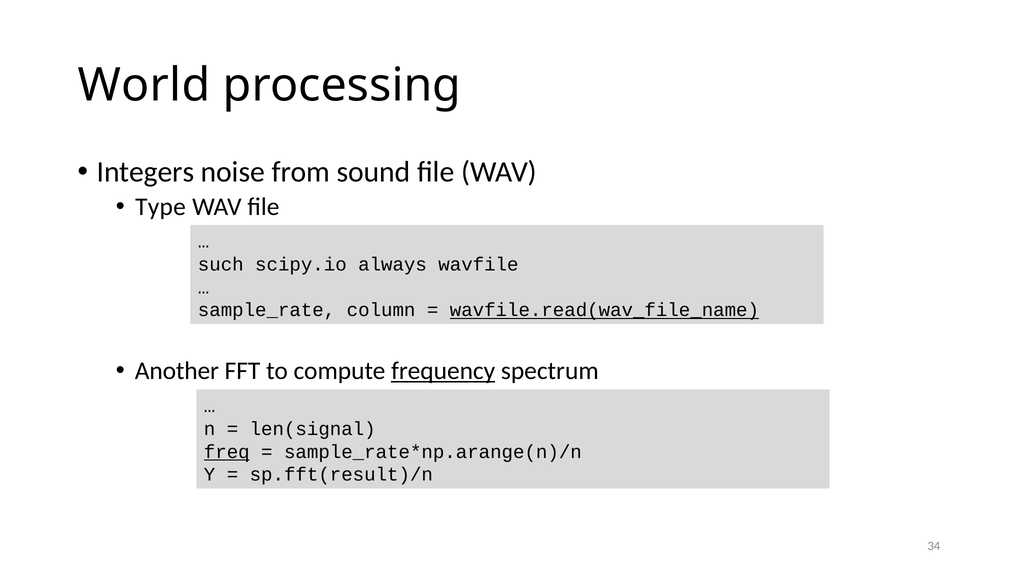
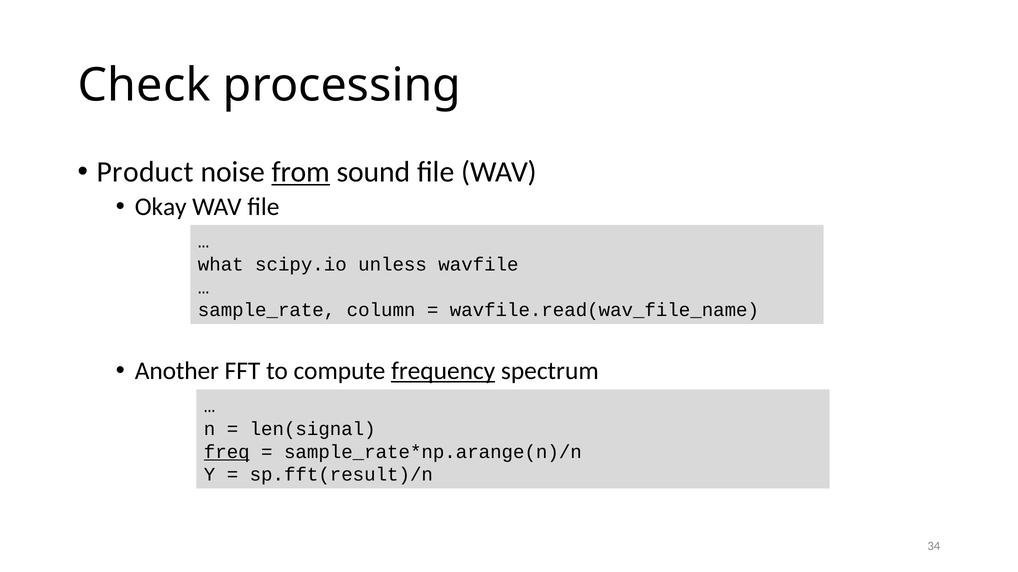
World: World -> Check (144, 86)
Integers: Integers -> Product (145, 172)
from underline: none -> present (301, 172)
Type: Type -> Okay (161, 207)
such: such -> what (221, 265)
always: always -> unless (393, 265)
wavfile.read(wav_file_name underline: present -> none (604, 310)
